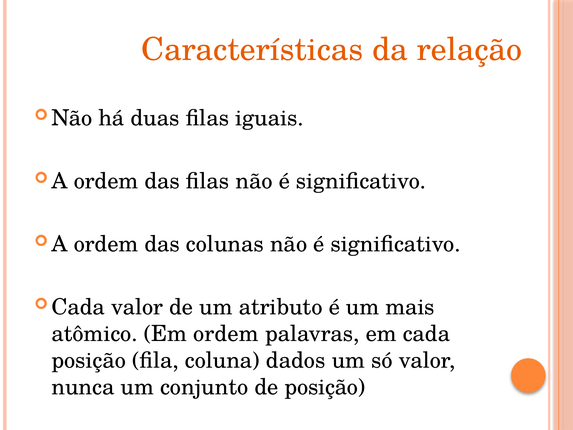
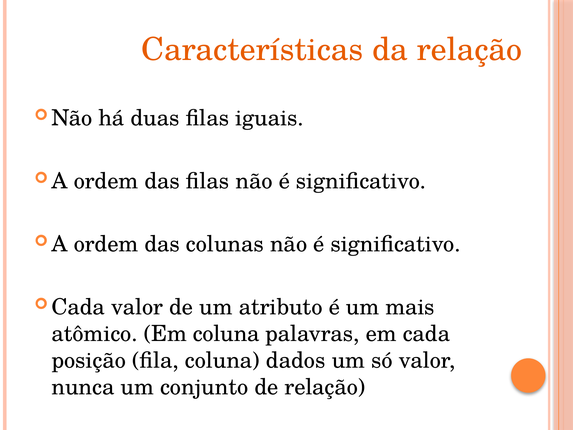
Em ordem: ordem -> coluna (226, 333)
de posição: posição -> relação (325, 387)
